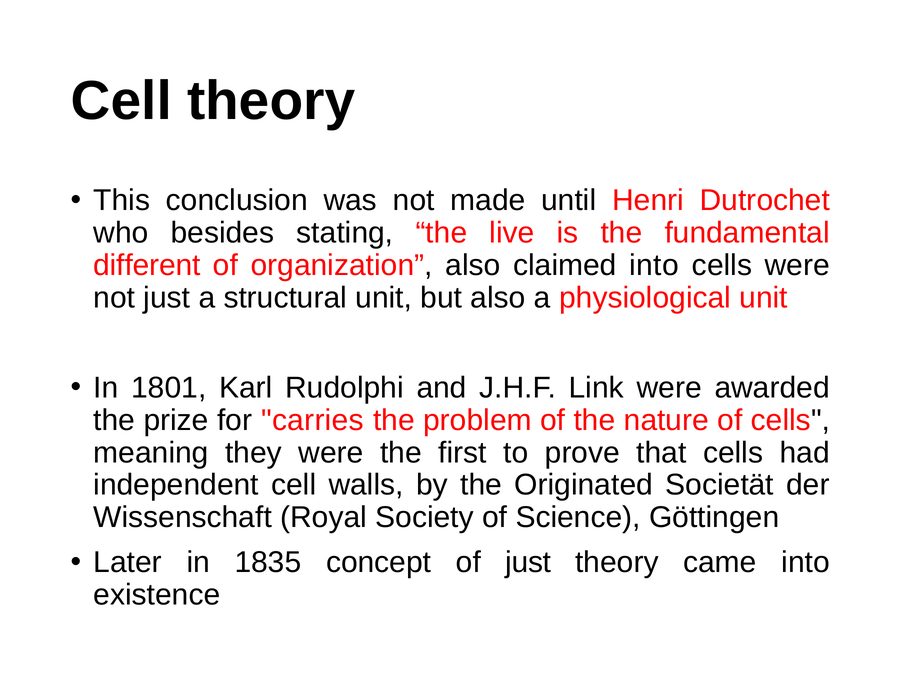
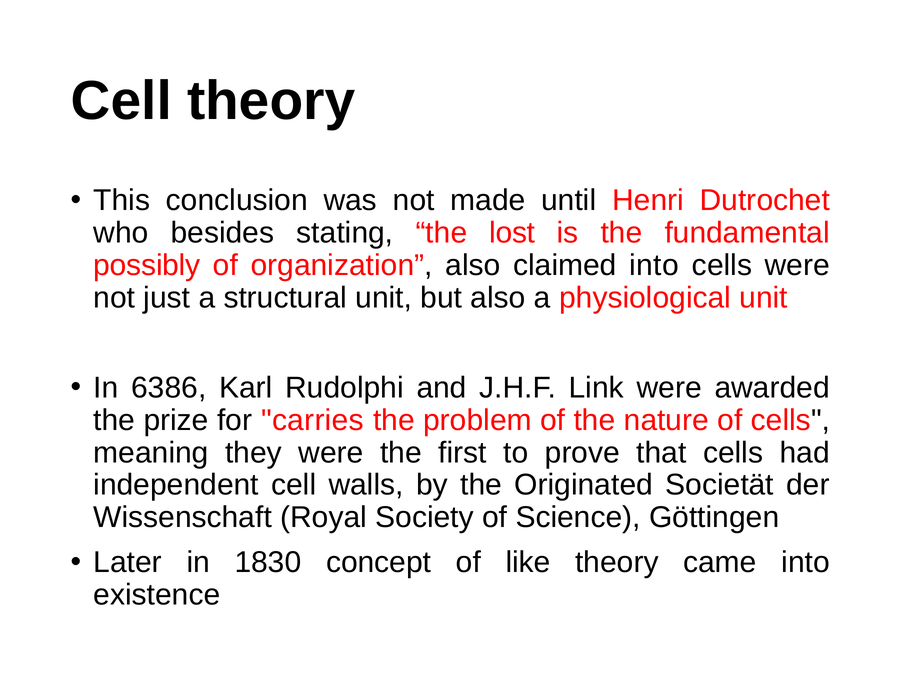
live: live -> lost (512, 233)
different: different -> possibly (147, 265)
1801: 1801 -> 6386 (169, 388)
1835: 1835 -> 1830 (268, 562)
of just: just -> like (528, 562)
